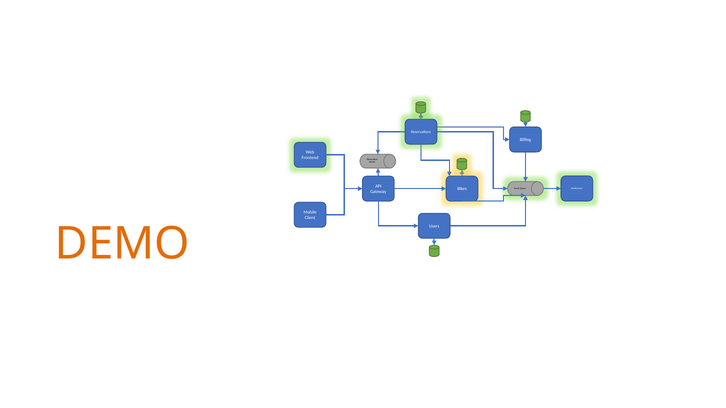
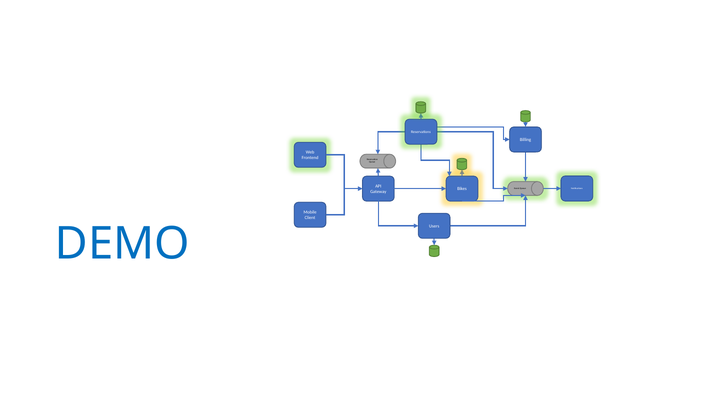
DEMO colour: orange -> blue (122, 244)
